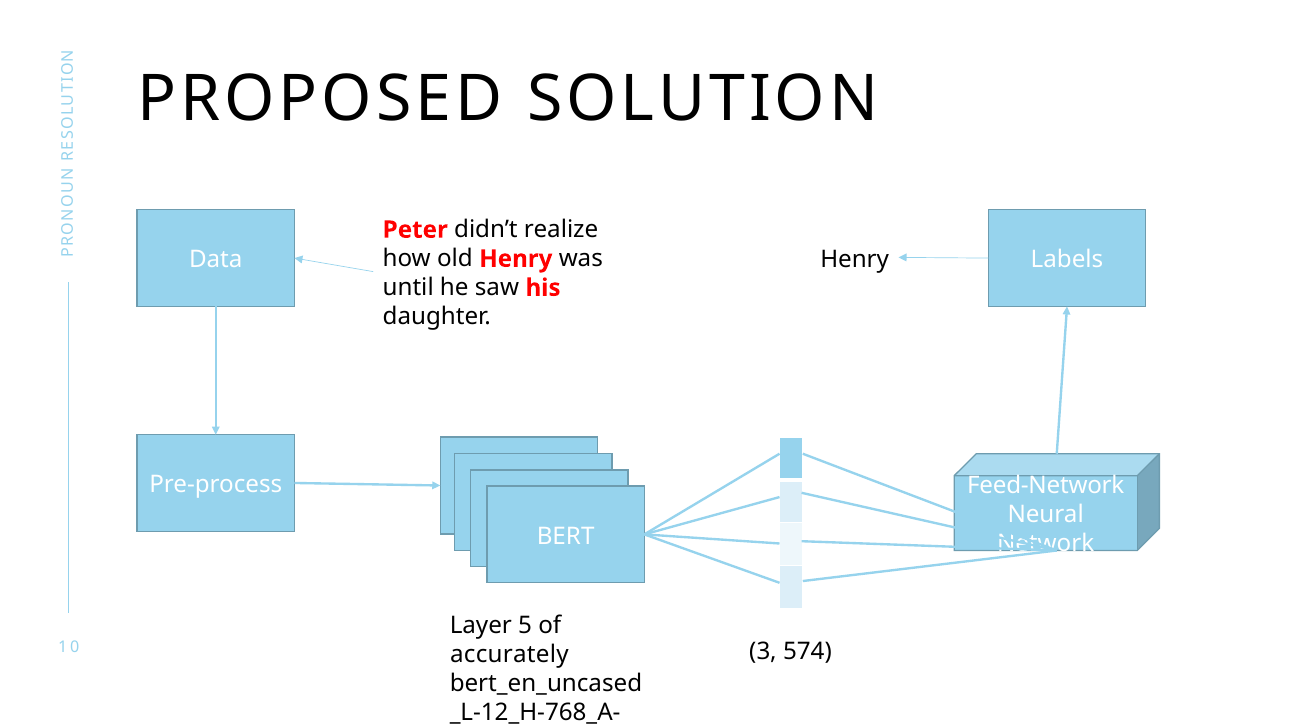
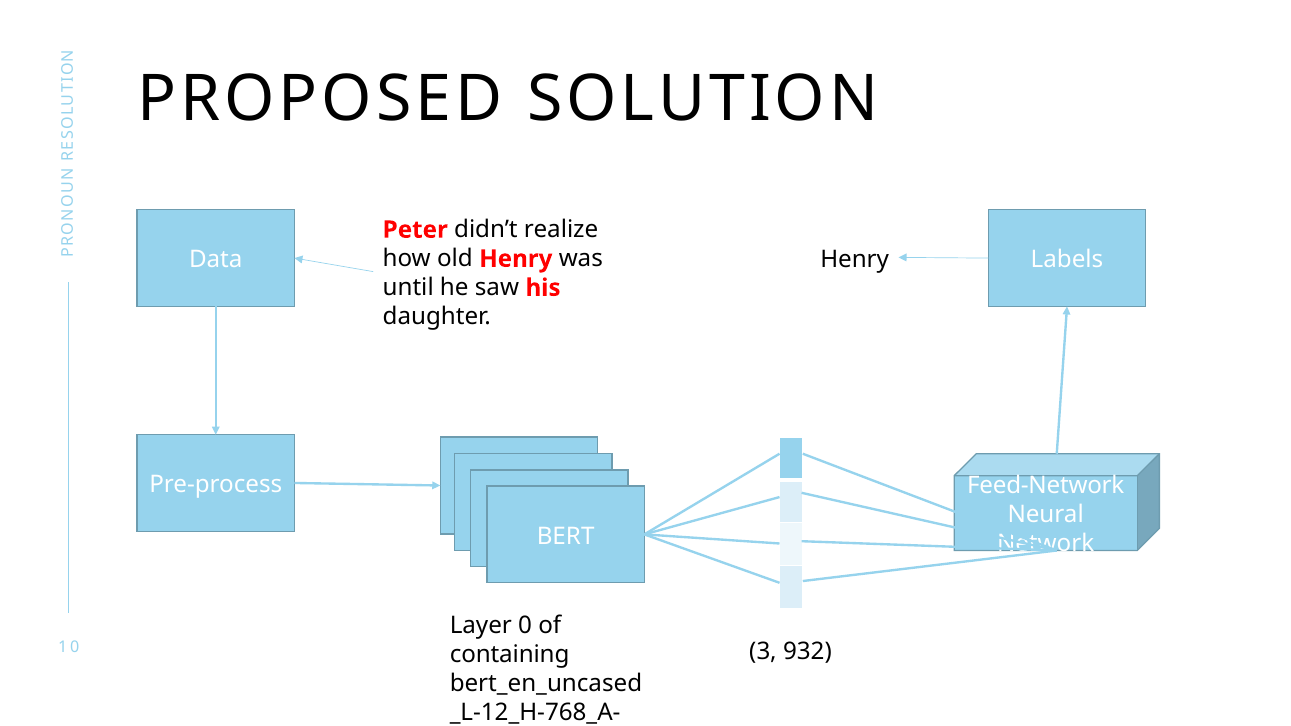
5: 5 -> 0 (525, 626)
574: 574 -> 932 (807, 651)
accurately: accurately -> containing (510, 655)
